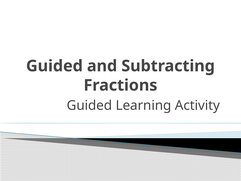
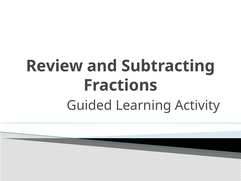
Guided: Guided -> Review (54, 66)
